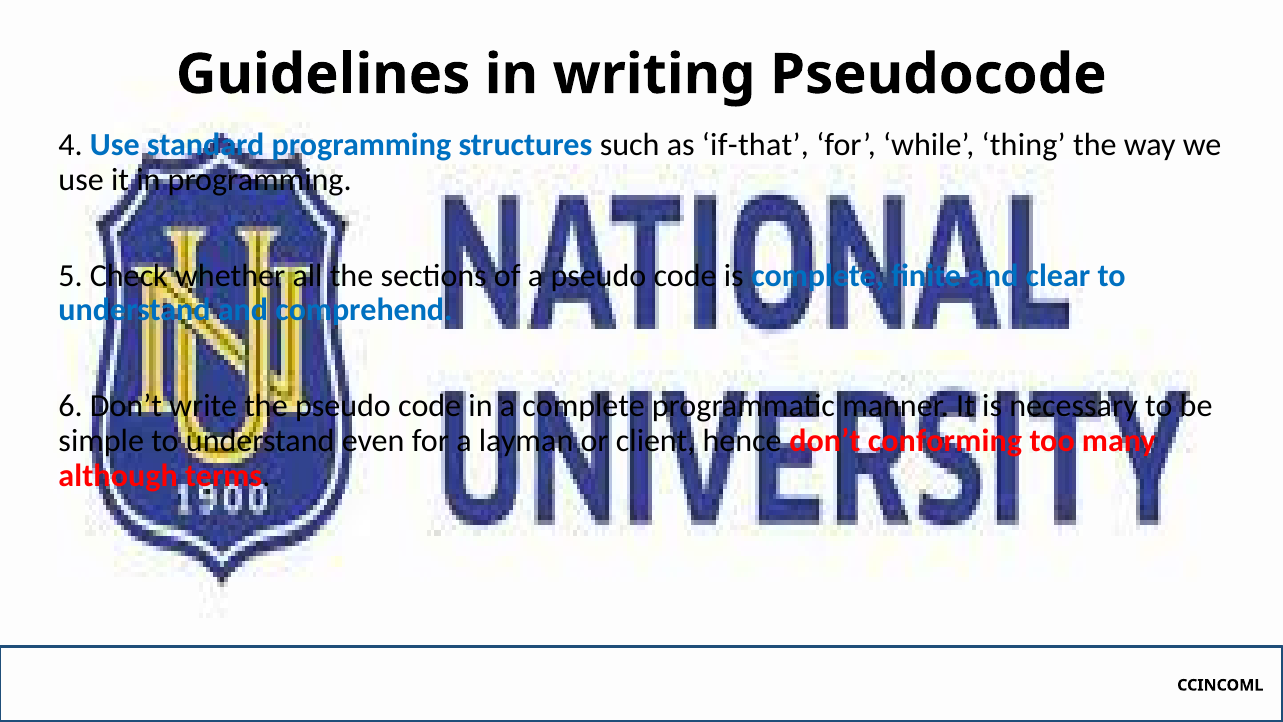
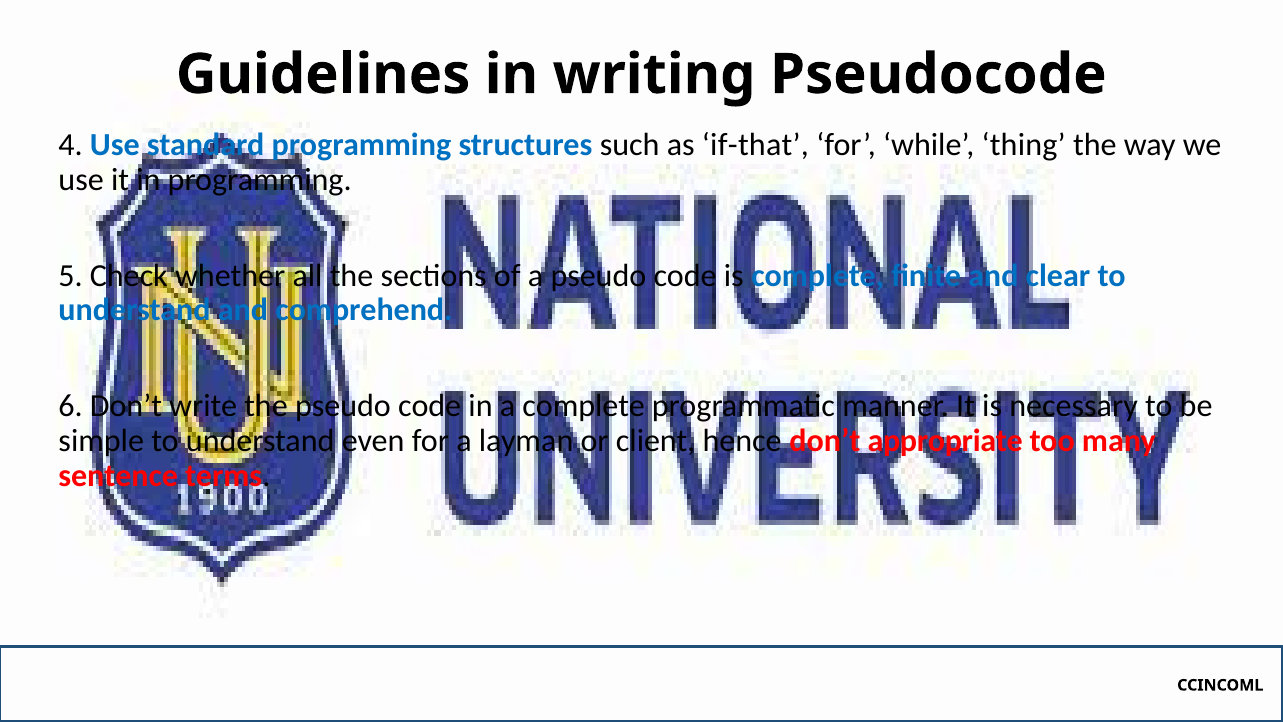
conforming: conforming -> appropriate (945, 441)
although: although -> sentence (118, 475)
